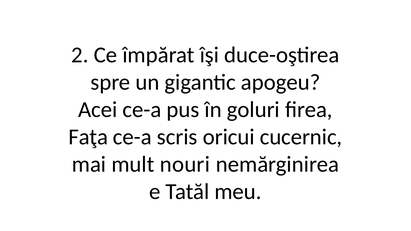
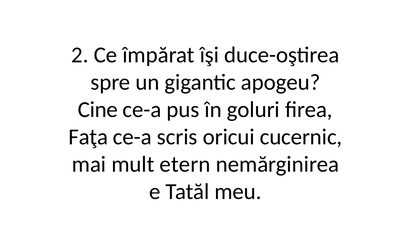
Acei: Acei -> Cine (98, 110)
nouri: nouri -> etern (185, 164)
